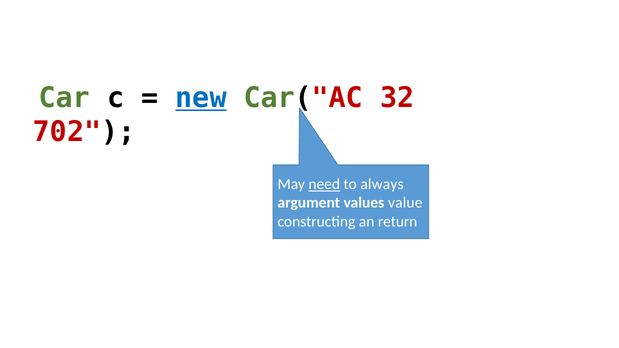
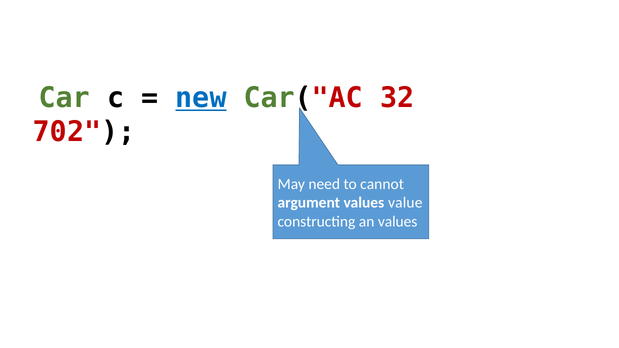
need underline: present -> none (324, 184)
always: always -> cannot (382, 184)
an return: return -> values (398, 222)
